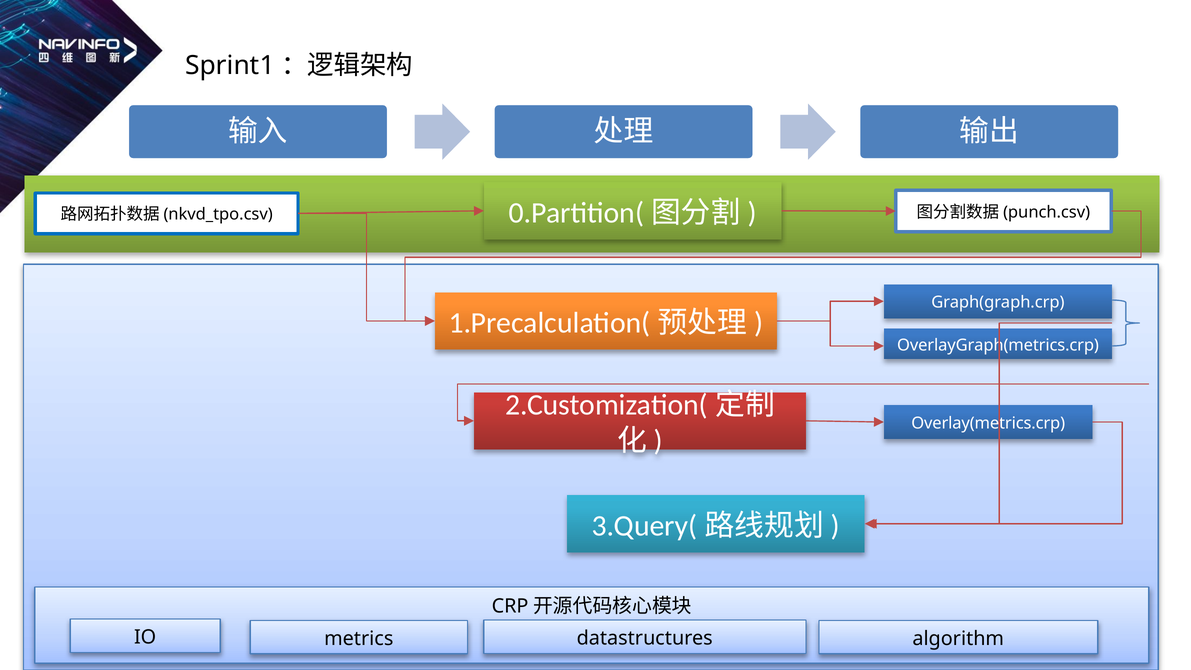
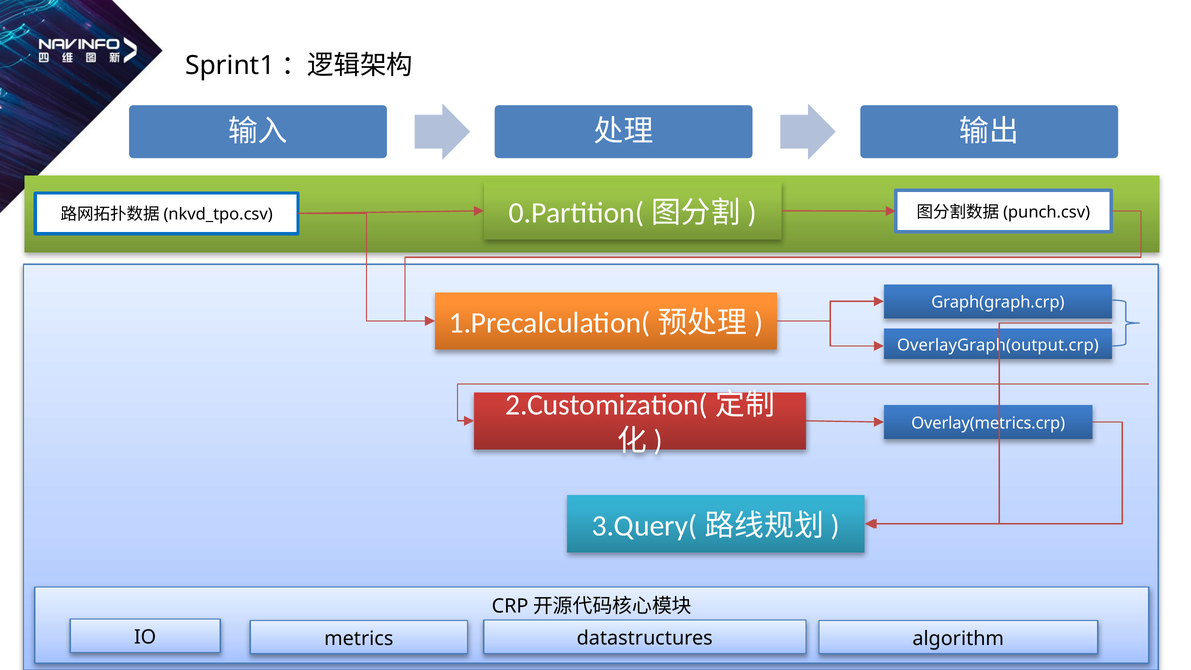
OverlayGraph(metrics.crp: OverlayGraph(metrics.crp -> OverlayGraph(output.crp (998, 345)
